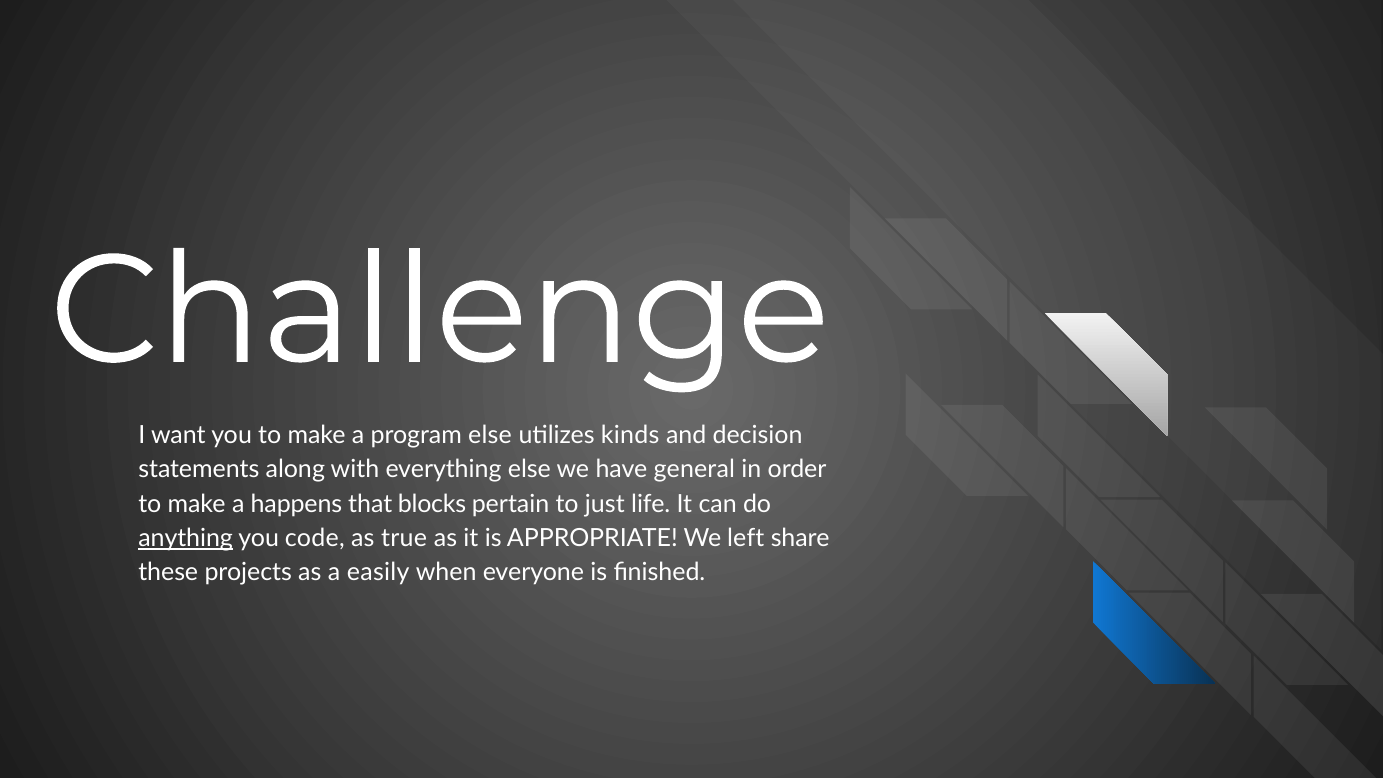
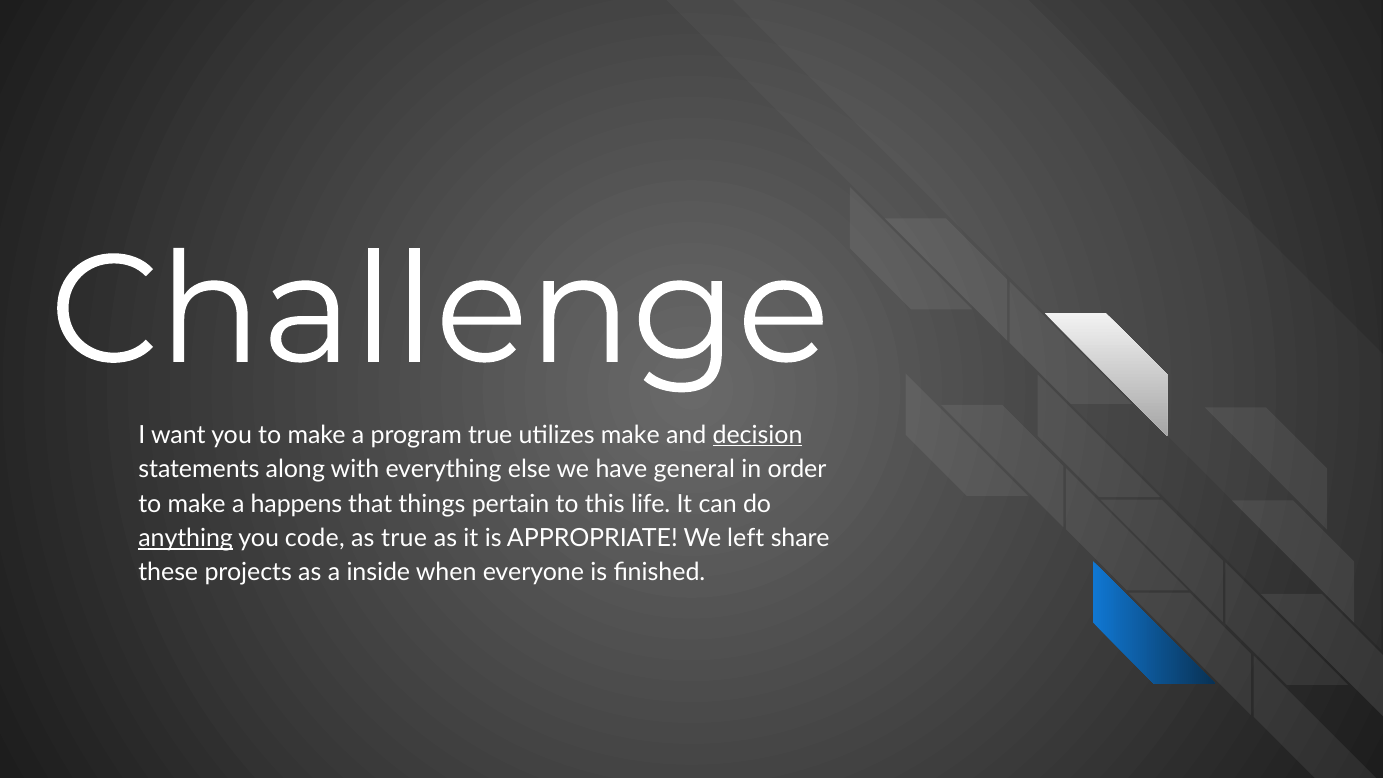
program else: else -> true (490, 435)
utilizes kinds: kinds -> make (630, 435)
decision underline: none -> present (758, 435)
blocks: blocks -> things (432, 504)
just: just -> this (605, 504)
easily: easily -> inside (378, 573)
